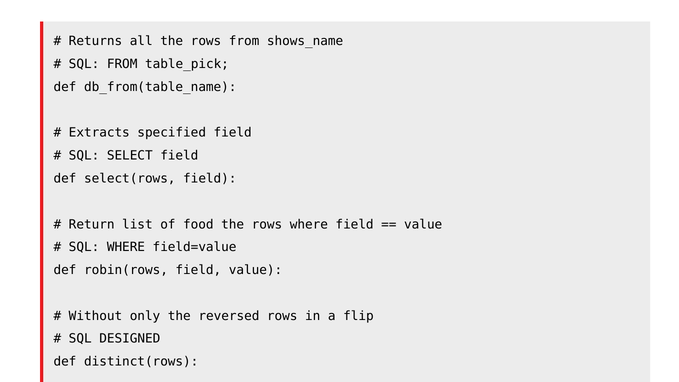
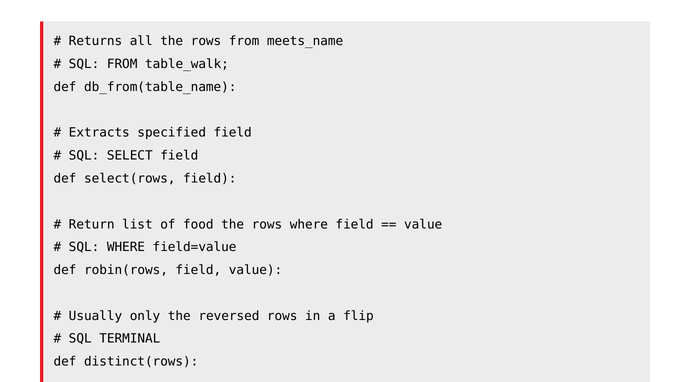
shows_name: shows_name -> meets_name (305, 41)
table_pick: table_pick -> table_walk (187, 64)
Without: Without -> Usually (95, 316)
DESIGNED: DESIGNED -> TERMINAL (130, 339)
